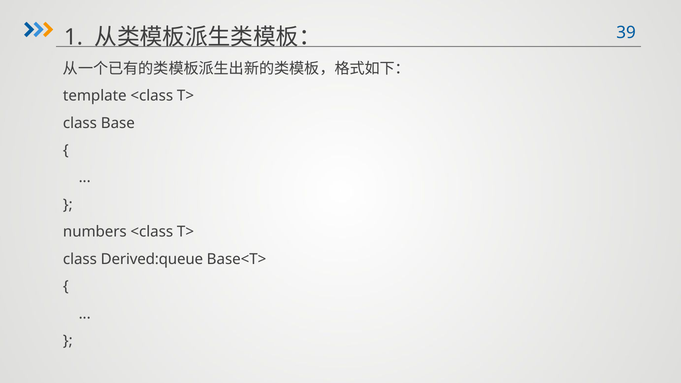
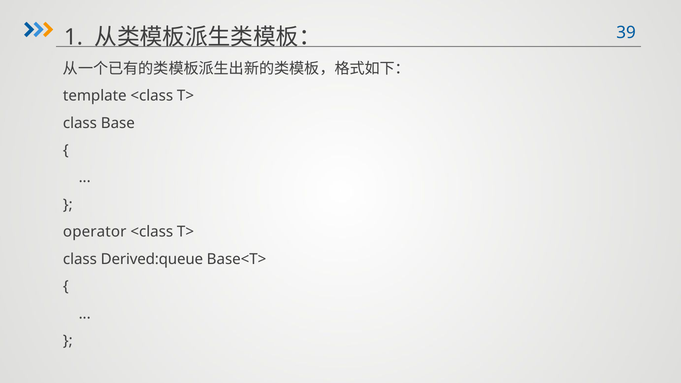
numbers: numbers -> operator (95, 232)
